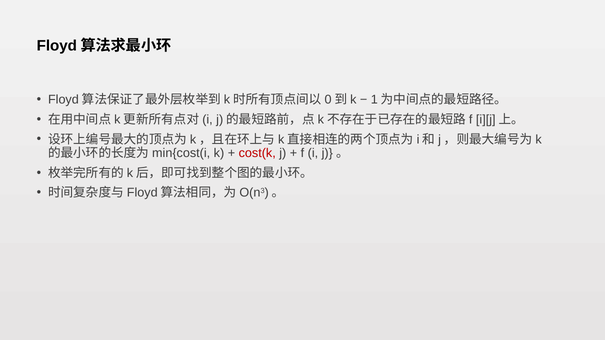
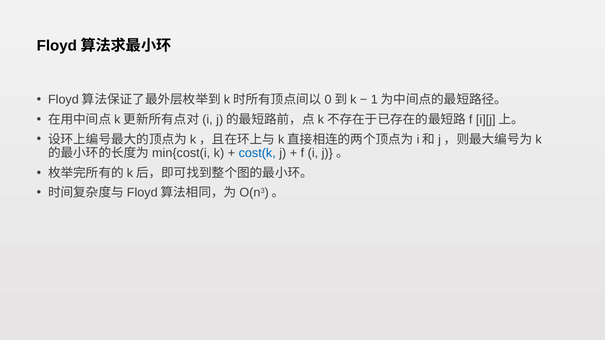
cost(k colour: red -> blue (257, 153)
